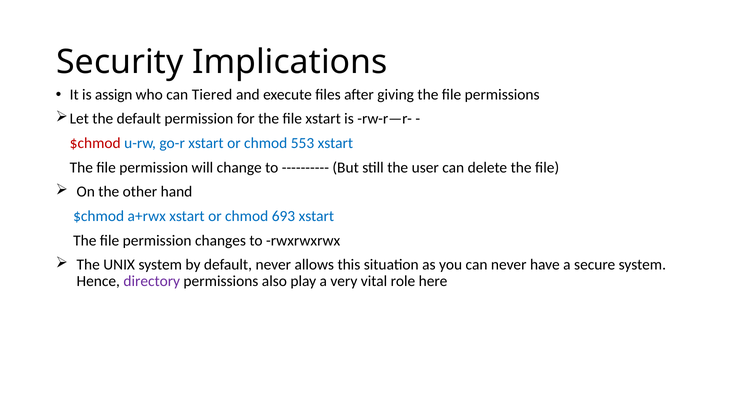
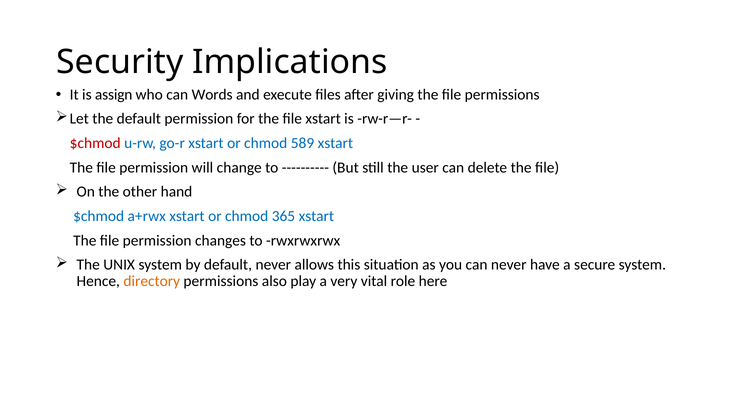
Tiered: Tiered -> Words (212, 95)
553: 553 -> 589 (302, 143)
693: 693 -> 365 (283, 216)
directory colour: purple -> orange (152, 282)
